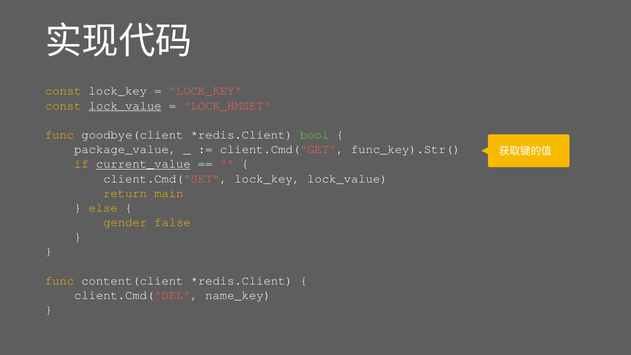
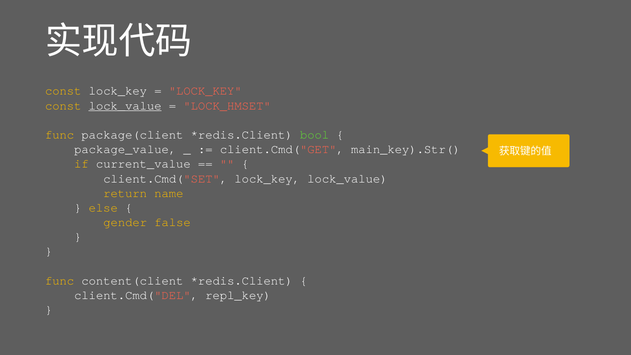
goodbye(client: goodbye(client -> package(client (132, 135)
func_key).Str(: func_key).Str( -> main_key).Str( (406, 149)
current_value underline: present -> none (143, 164)
main: main -> name (169, 193)
name_key: name_key -> repl_key (238, 295)
